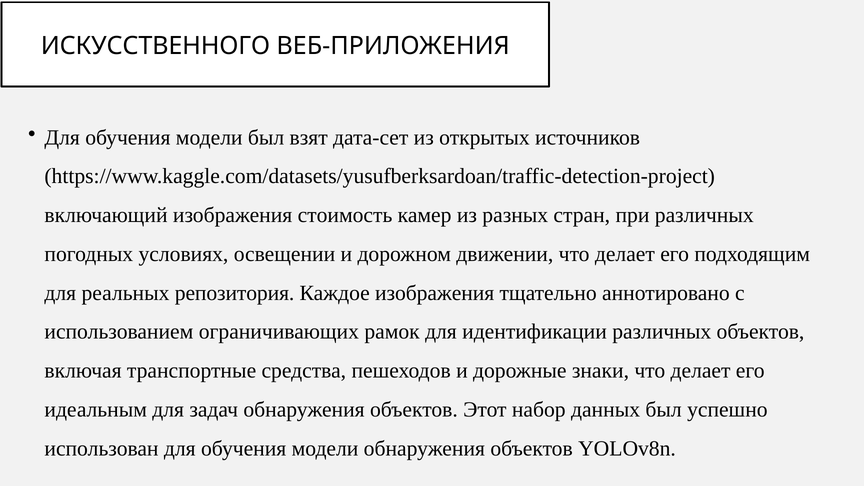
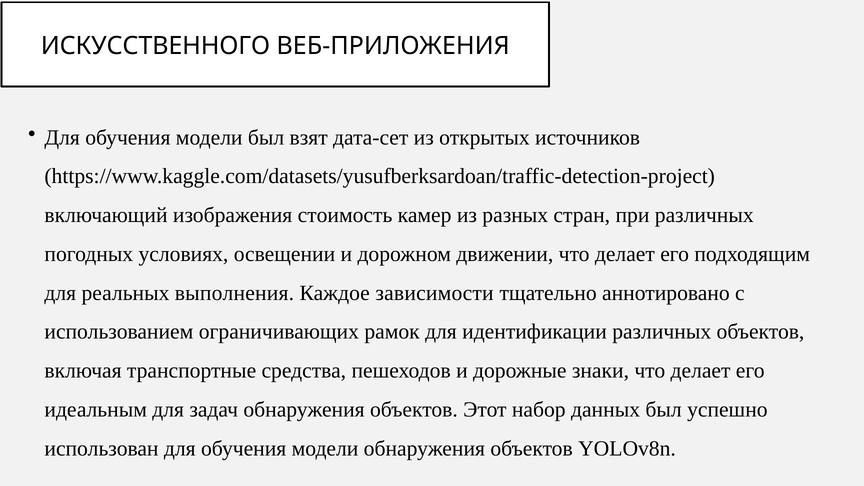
репозитория: репозитория -> выполнения (234, 293)
Каждое изображения: изображения -> зависимости (435, 293)
